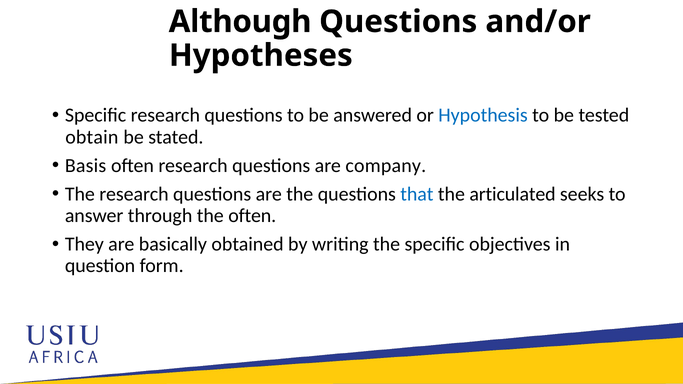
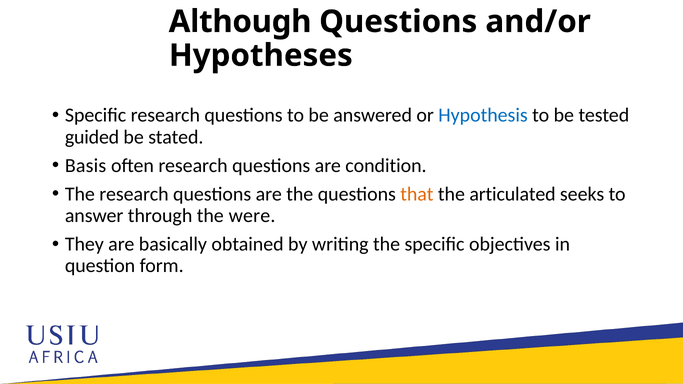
obtain: obtain -> guided (92, 137)
company: company -> condition (386, 166)
that colour: blue -> orange (417, 194)
the often: often -> were (252, 216)
